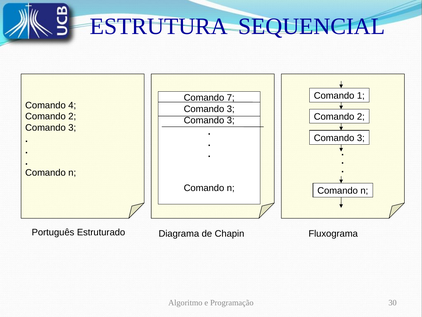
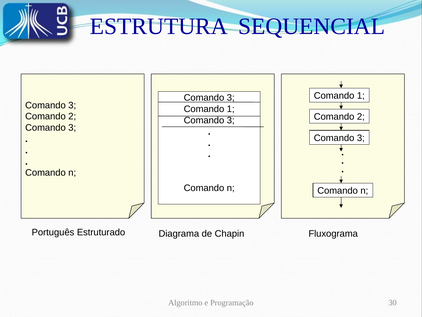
7: 7 -> 3 (231, 98)
4: 4 -> 3 (72, 105)
3: 3 -> 1 (231, 109)
